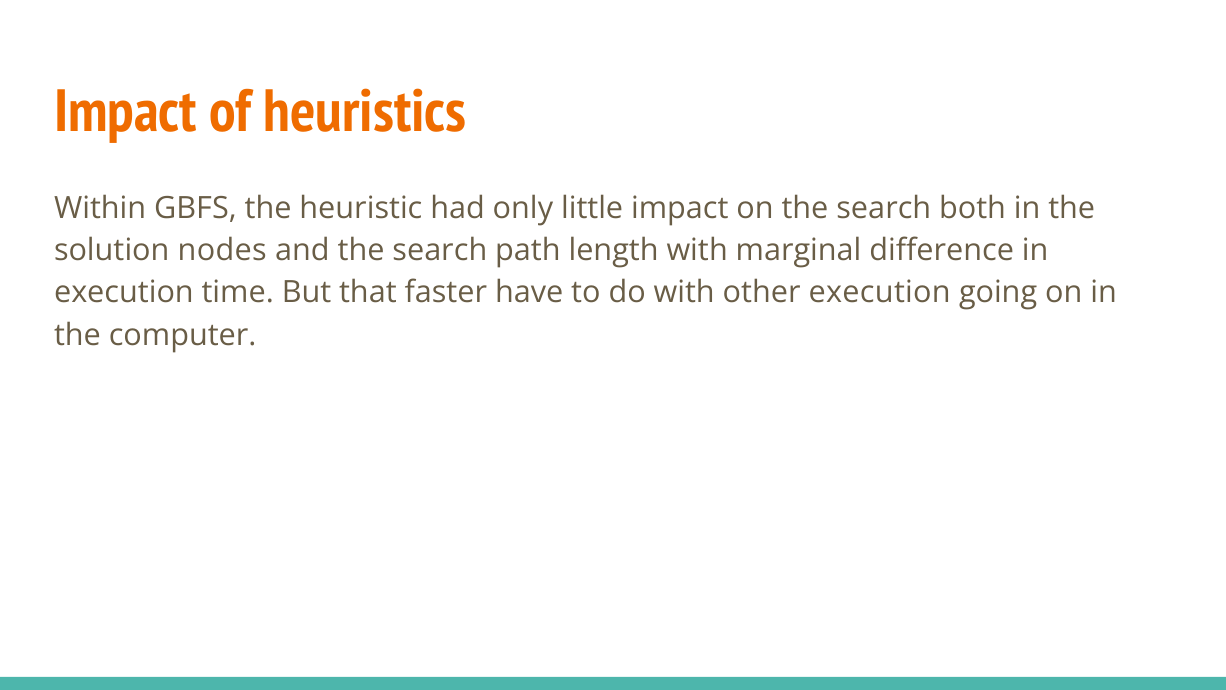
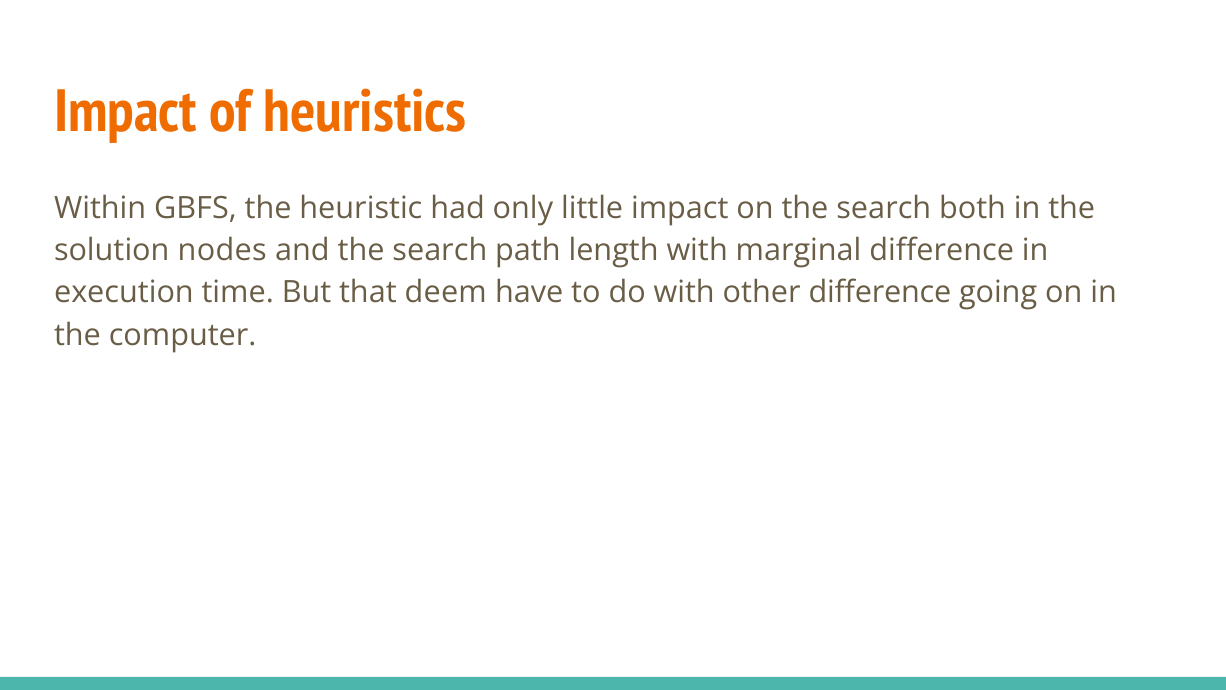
faster: faster -> deem (446, 293)
other execution: execution -> difference (880, 293)
